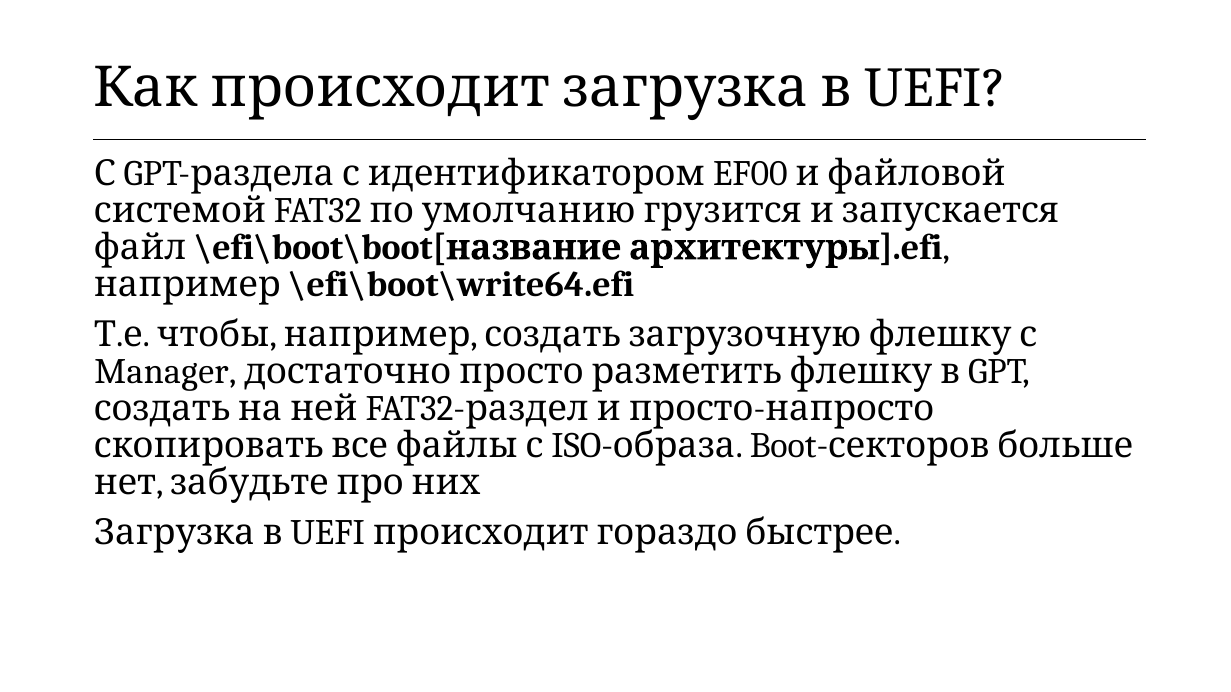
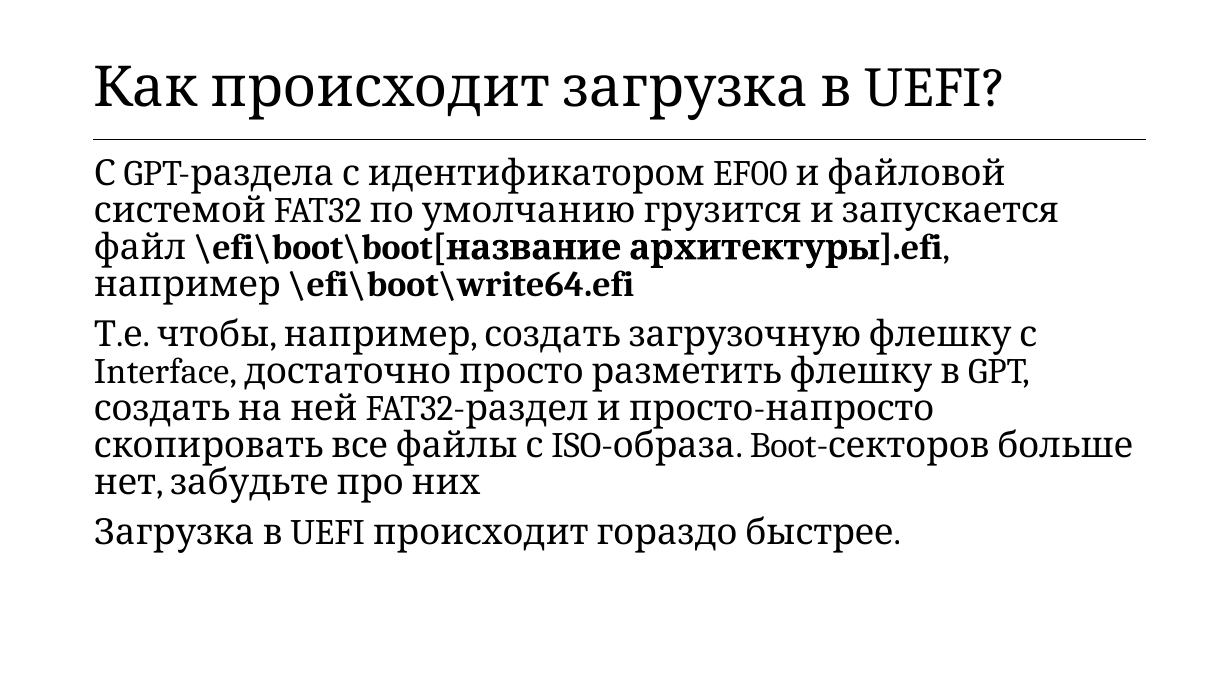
Manager: Manager -> Interface (165, 372)
